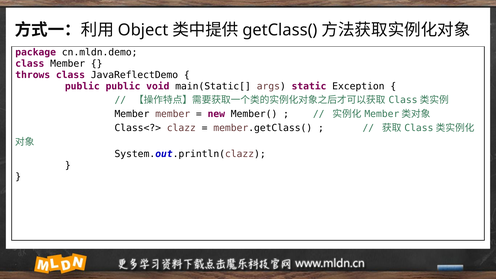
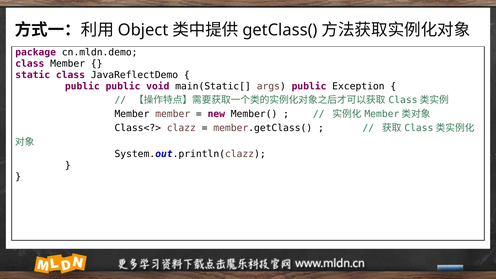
throws: throws -> static (33, 75)
args static: static -> public (309, 86)
